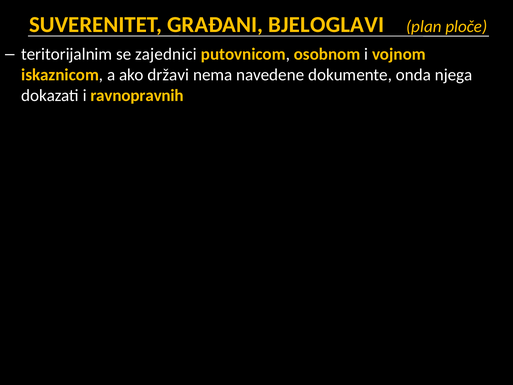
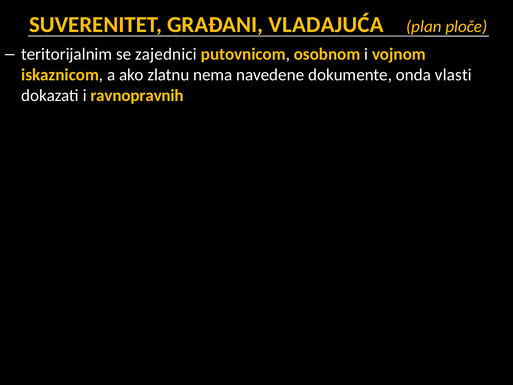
BJELOGLAVI: BJELOGLAVI -> VLADAJUĆA (326, 25)
državi: državi -> zlatnu (168, 75)
njega: njega -> vlasti (453, 75)
